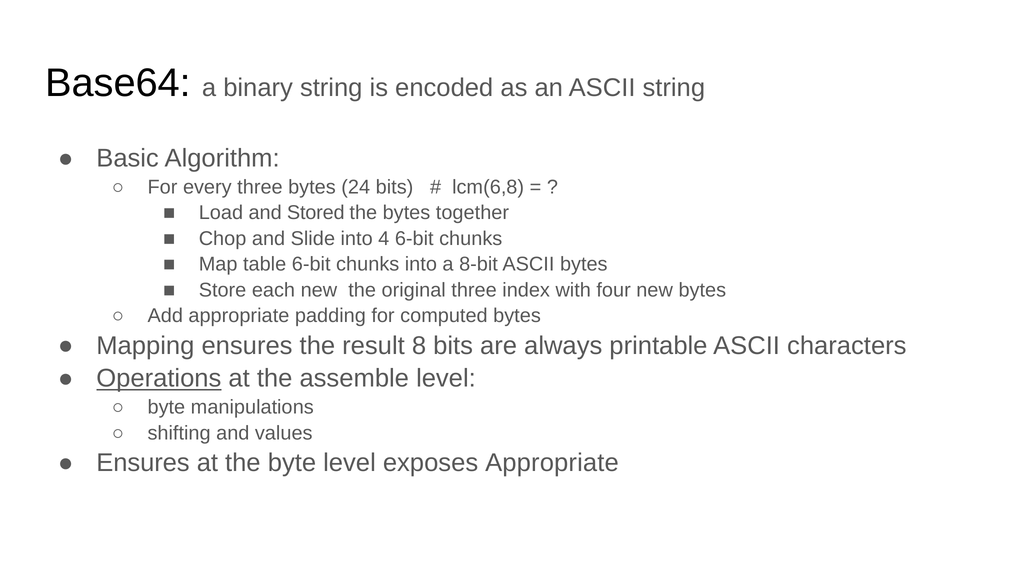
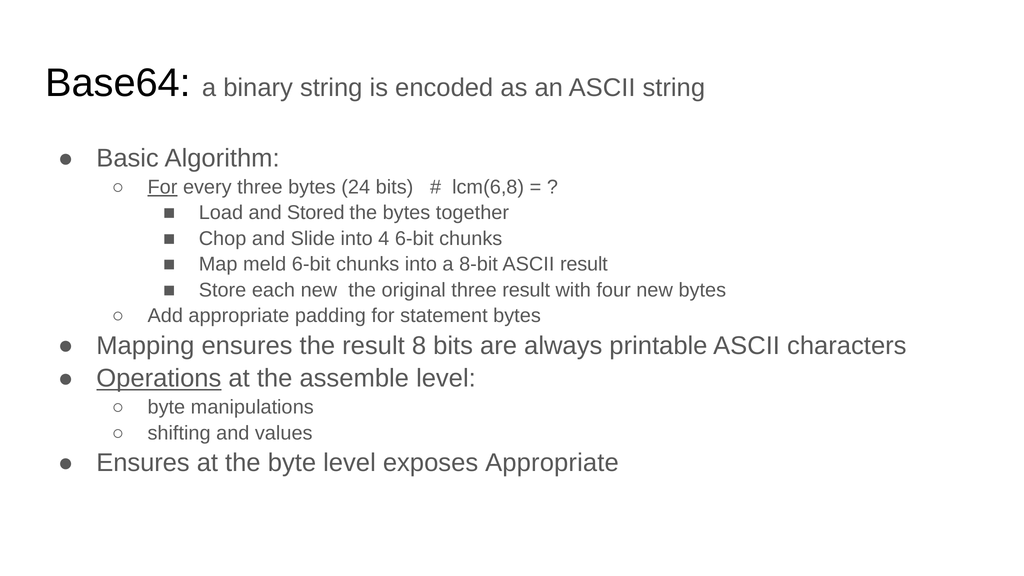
For underline: none -> present (162, 187)
table: table -> meld (265, 264)
ASCII bytes: bytes -> result (584, 264)
three index: index -> result (526, 290)
computed: computed -> statement (444, 316)
